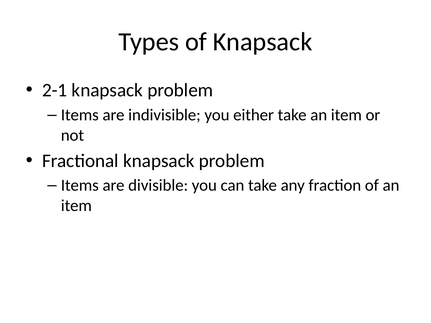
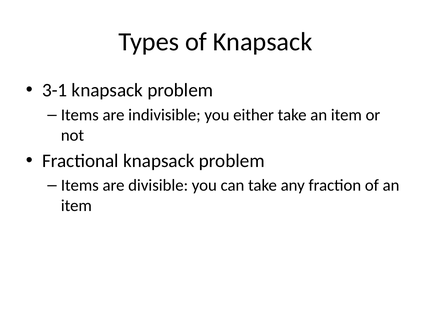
2-1: 2-1 -> 3-1 (55, 90)
